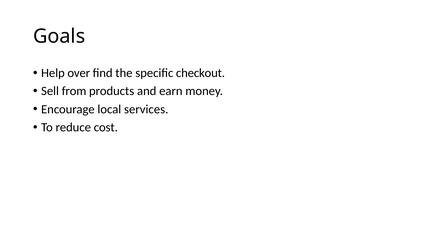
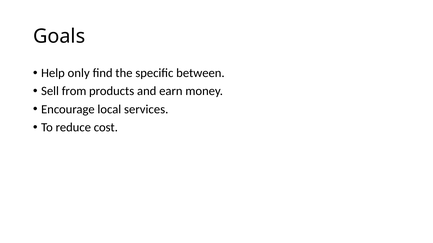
over: over -> only (79, 73)
checkout: checkout -> between (200, 73)
